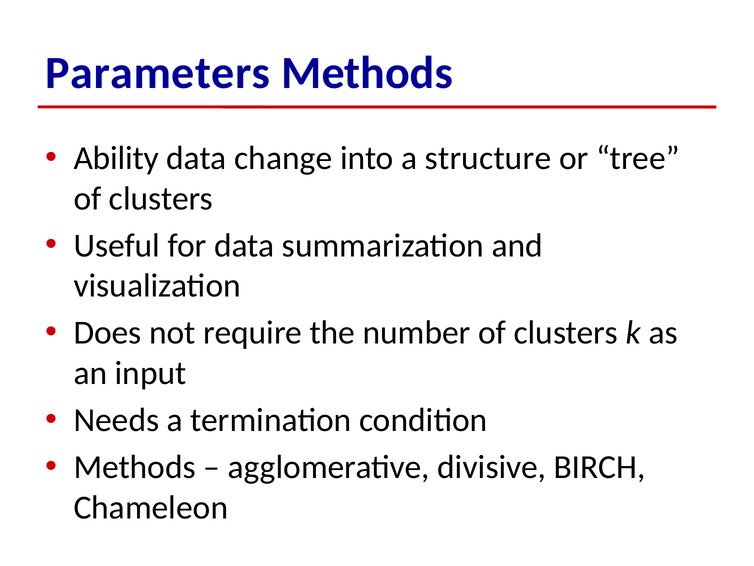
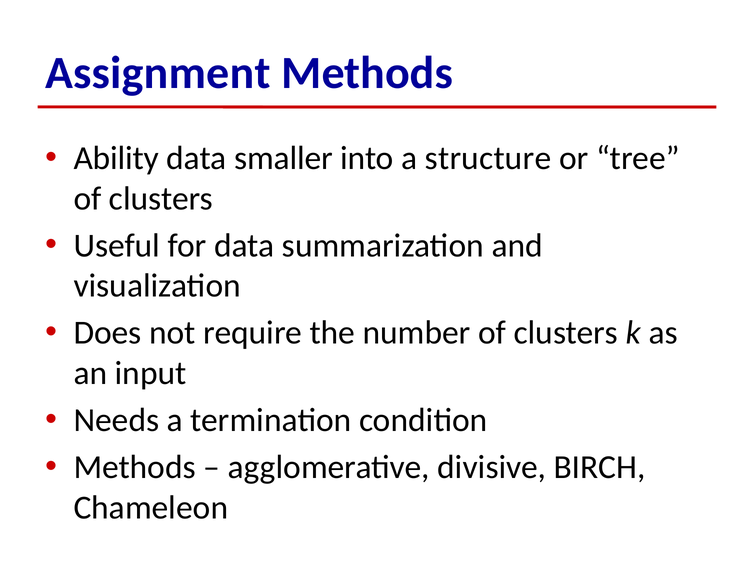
Parameters: Parameters -> Assignment (158, 73)
change: change -> smaller (283, 158)
